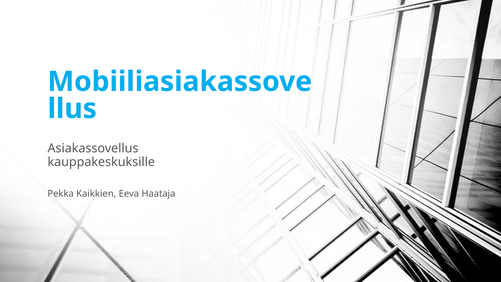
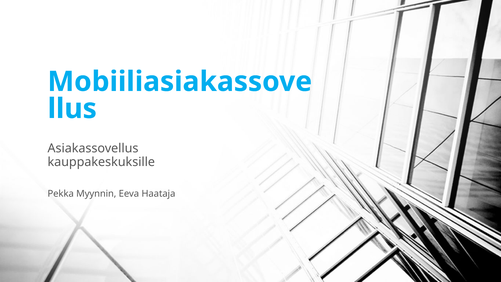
Kaikkien: Kaikkien -> Myynnin (96, 194)
